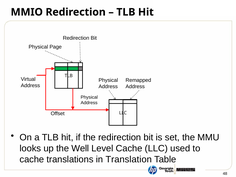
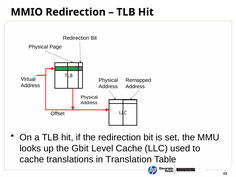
Well: Well -> Gbit (80, 148)
